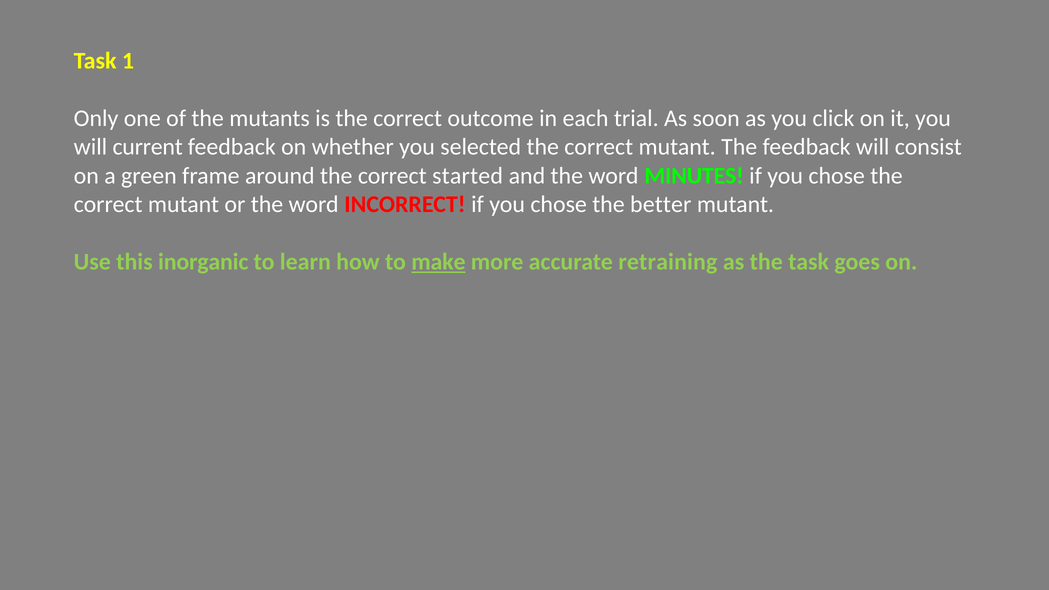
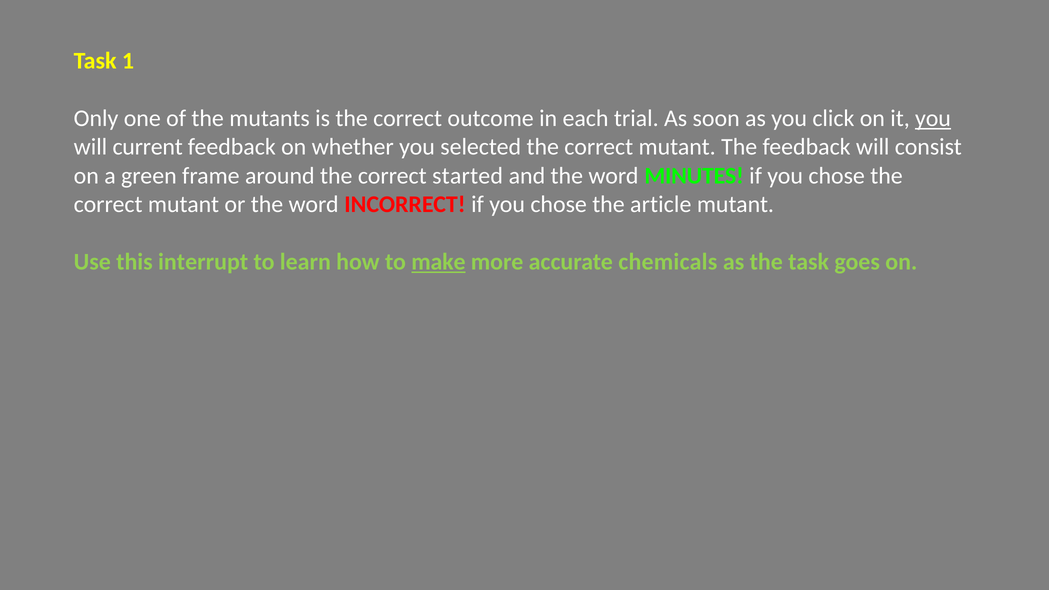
you underline: none -> present (933, 118)
better: better -> article (661, 204)
inorganic: inorganic -> interrupt (203, 262)
retraining: retraining -> chemicals (668, 262)
